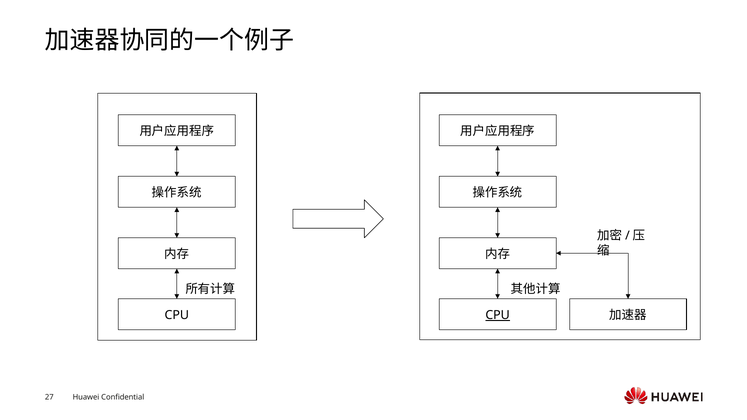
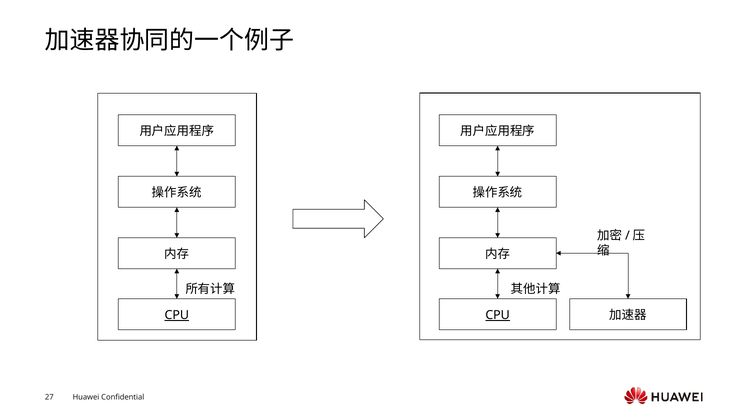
CPU underline: none -> present (177, 315)
